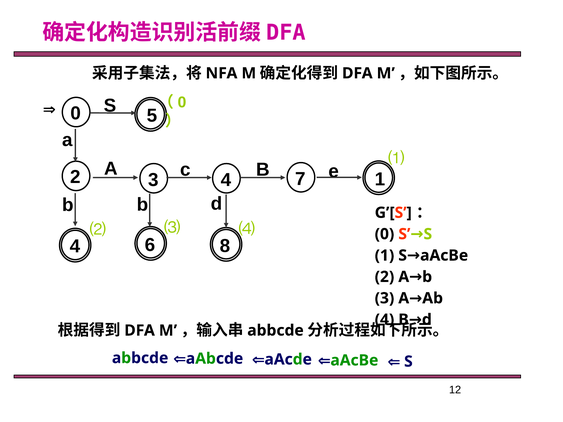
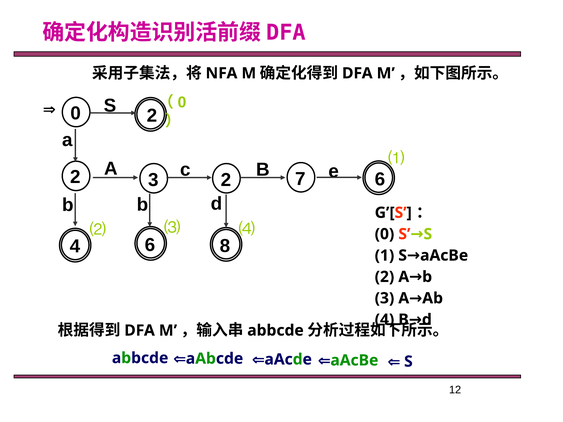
0 5: 5 -> 2 (152, 116)
3 4: 4 -> 2 (226, 180)
7 1: 1 -> 6 (380, 179)
